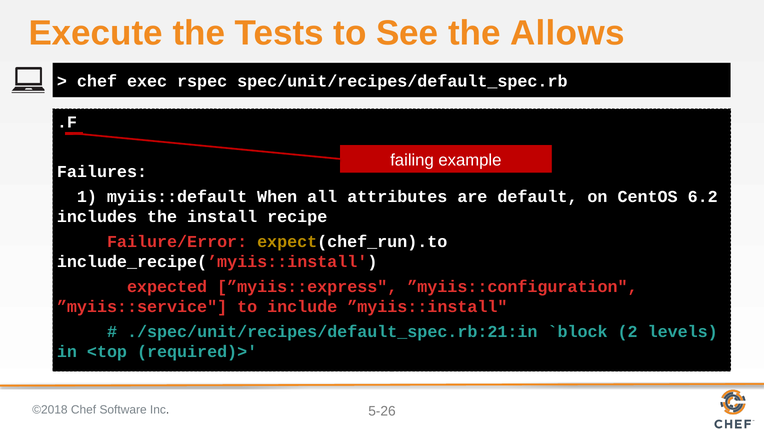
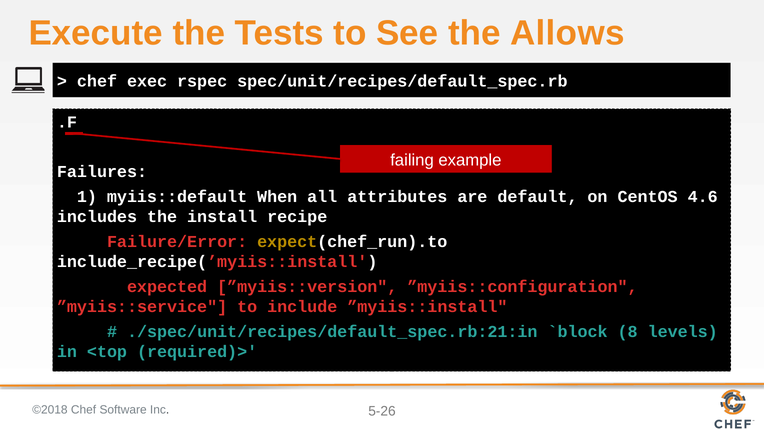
6.2: 6.2 -> 4.6 (703, 197)
”myiis::express: ”myiis::express -> ”myiis::version (307, 287)
2: 2 -> 8 (628, 331)
